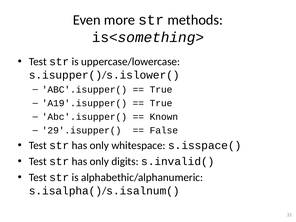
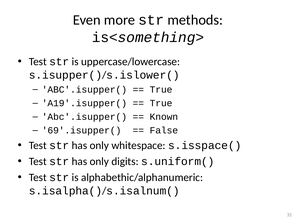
29'.isupper(: 29'.isupper( -> 69'.isupper( (82, 130)
s.invalid(: s.invalid( -> s.uniform( (178, 161)
